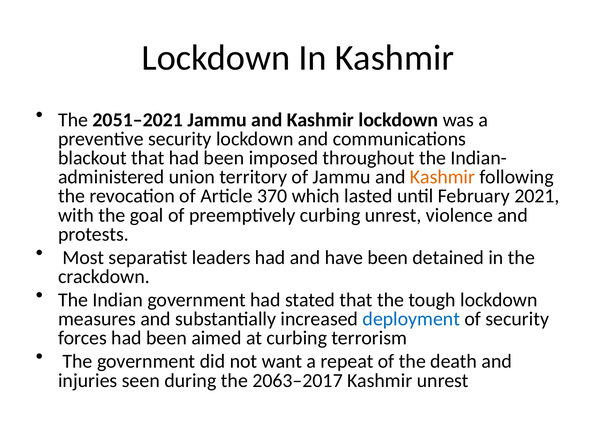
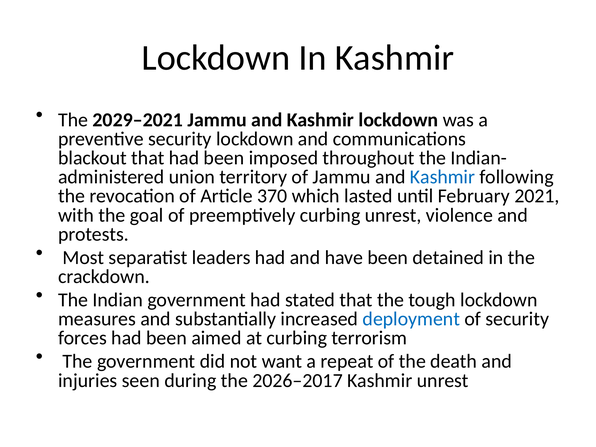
2051–2021: 2051–2021 -> 2029–2021 (138, 120)
Kashmir colour: orange -> blue (443, 177)
2063–2017: 2063–2017 -> 2026–2017 (298, 380)
